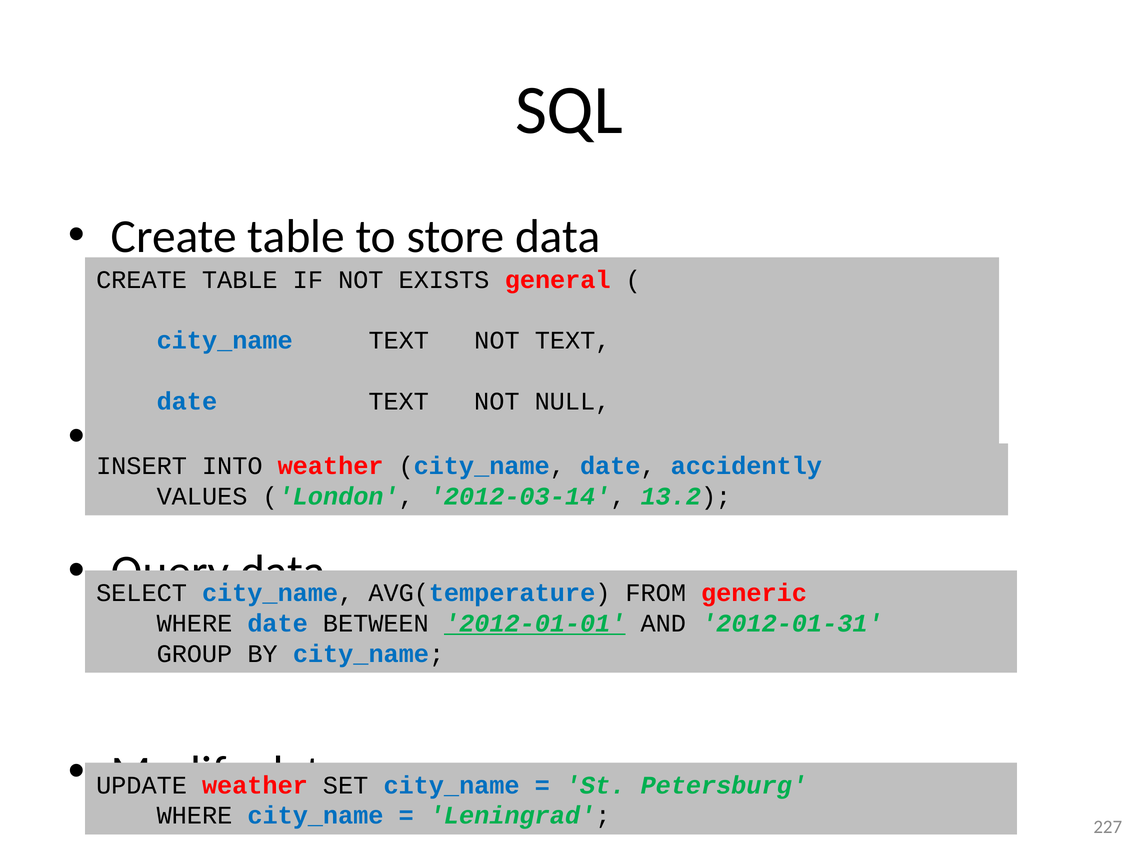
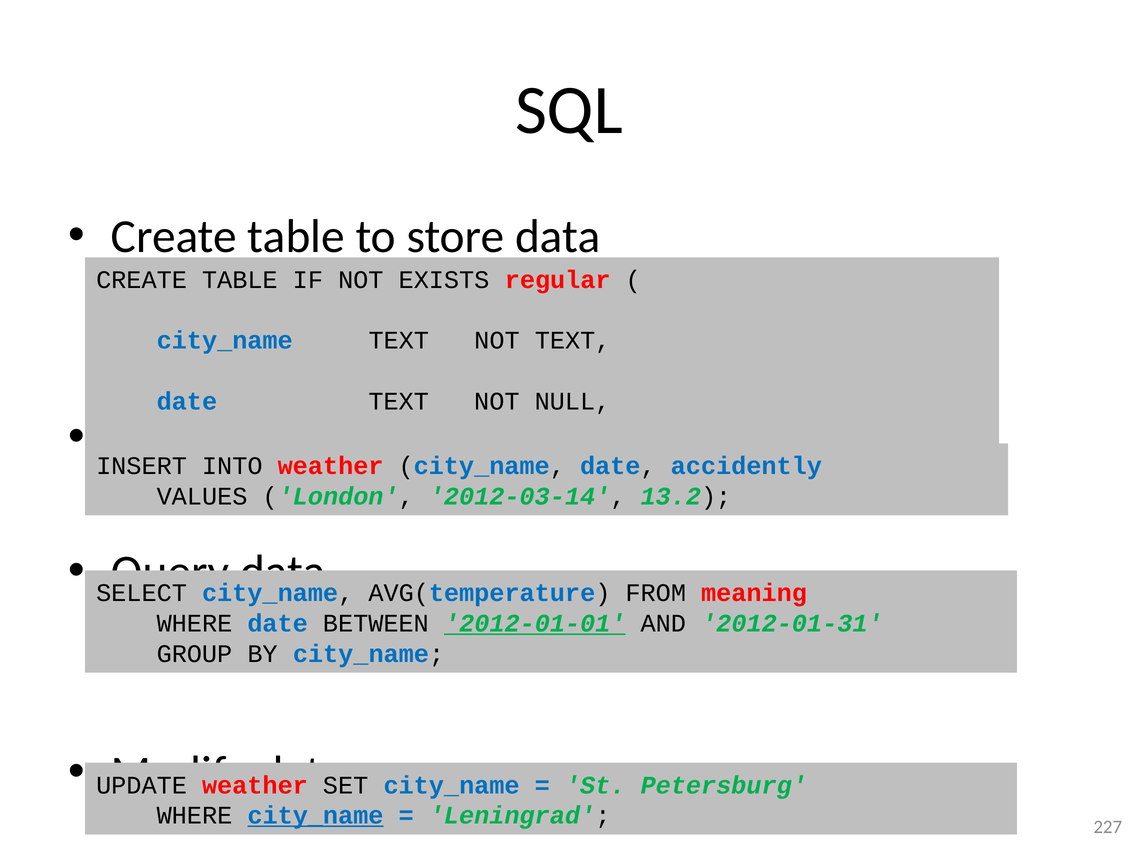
general: general -> regular (558, 280)
generic: generic -> meaning (754, 593)
city_name underline: none -> present (315, 815)
